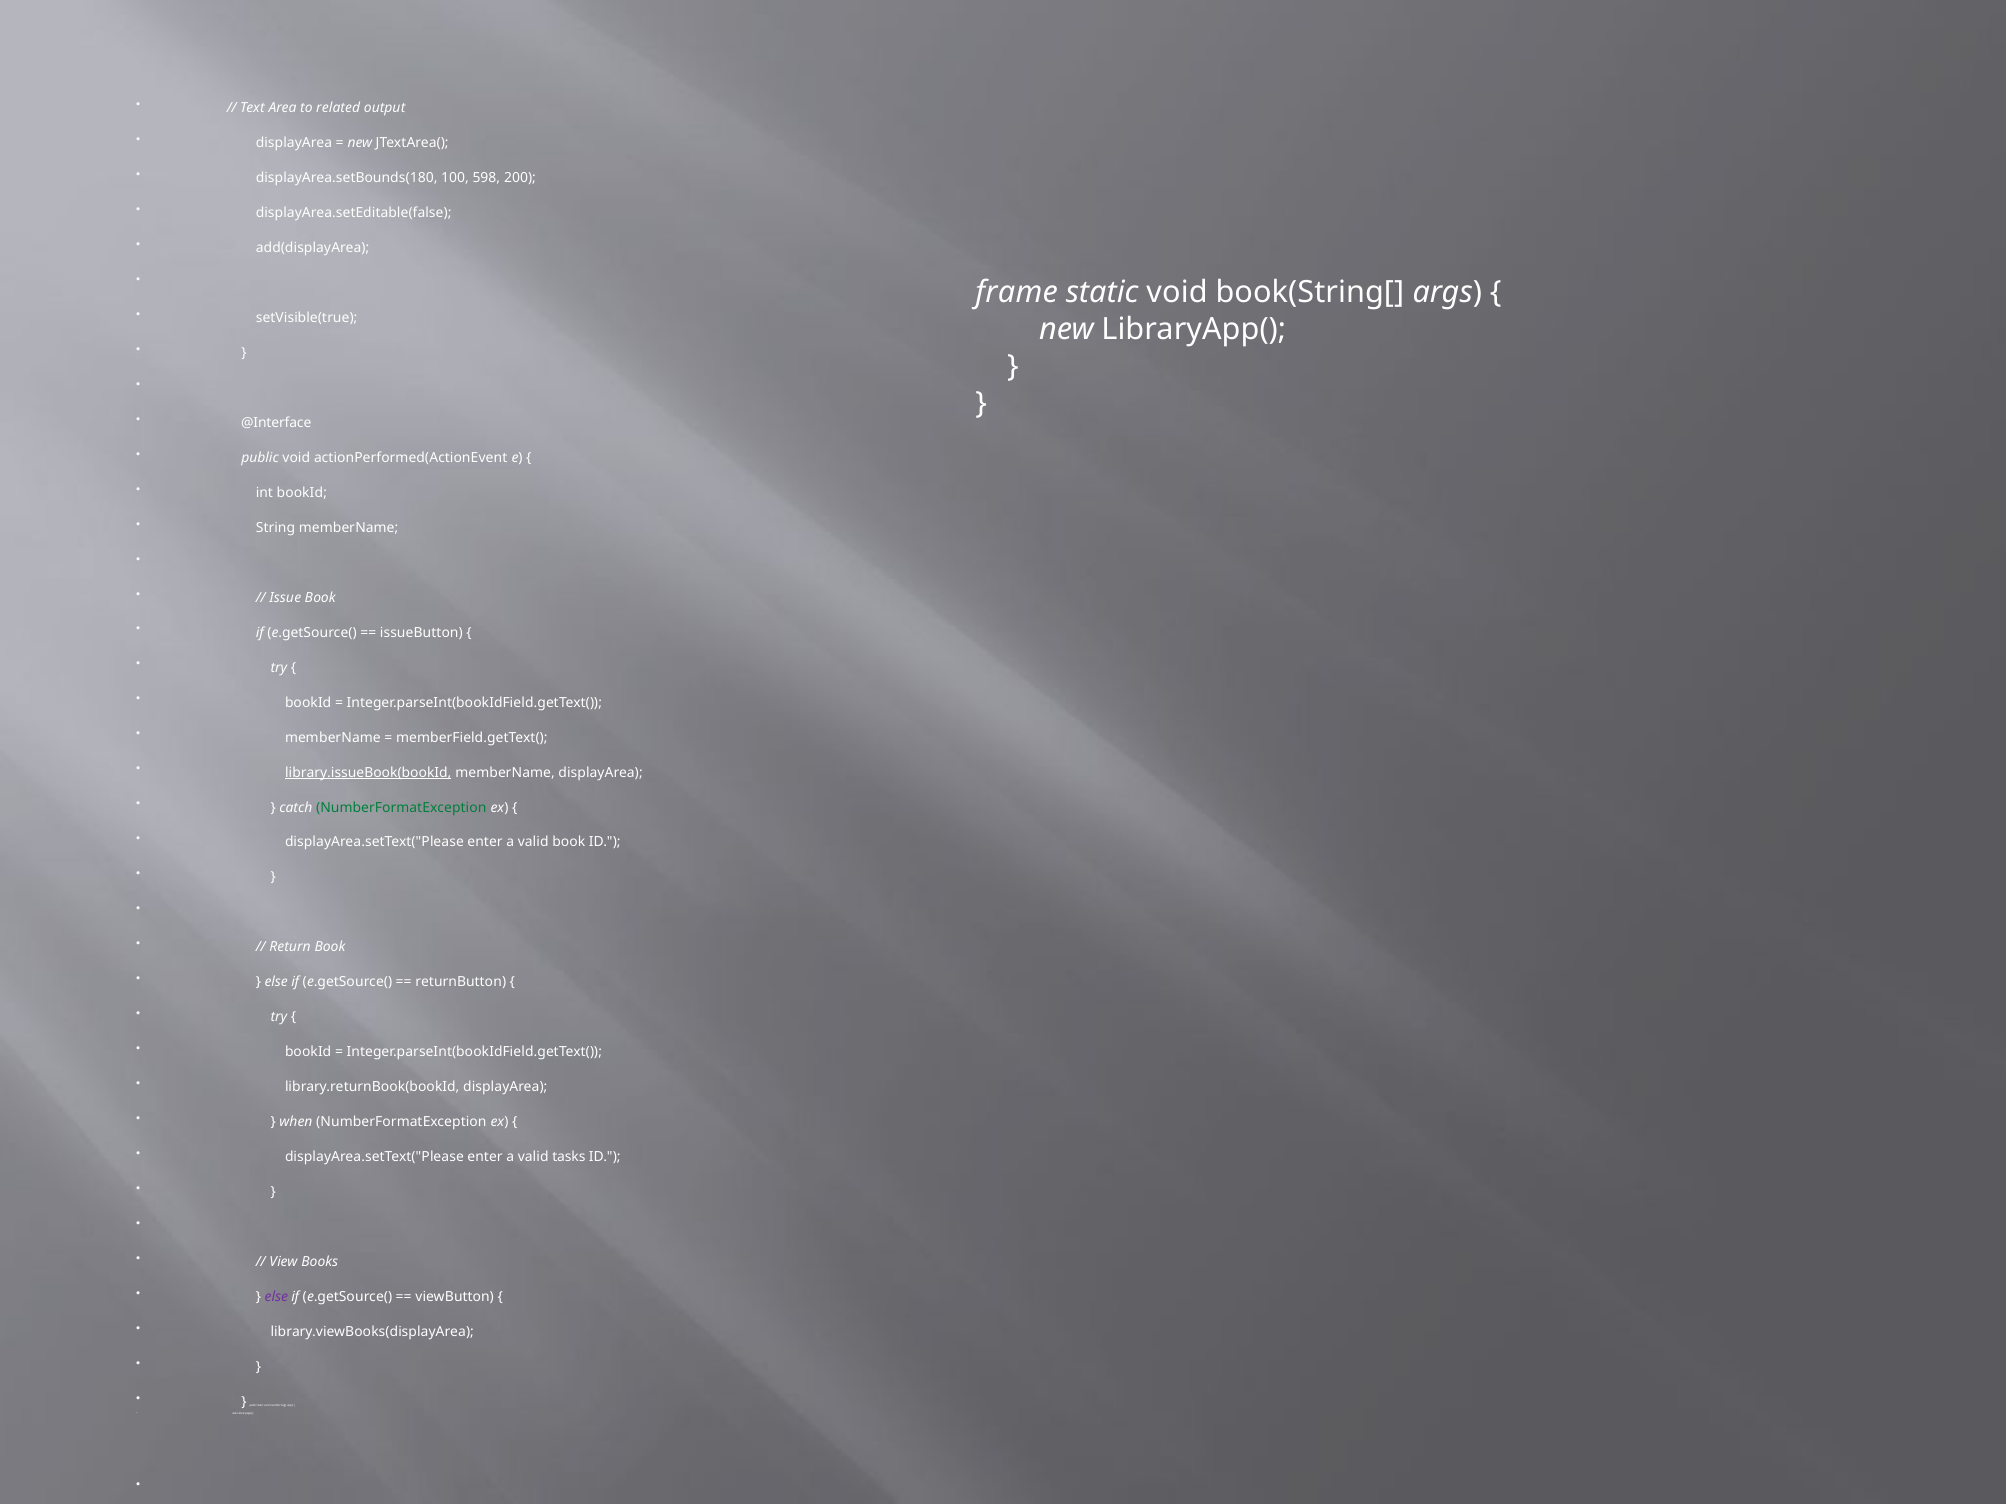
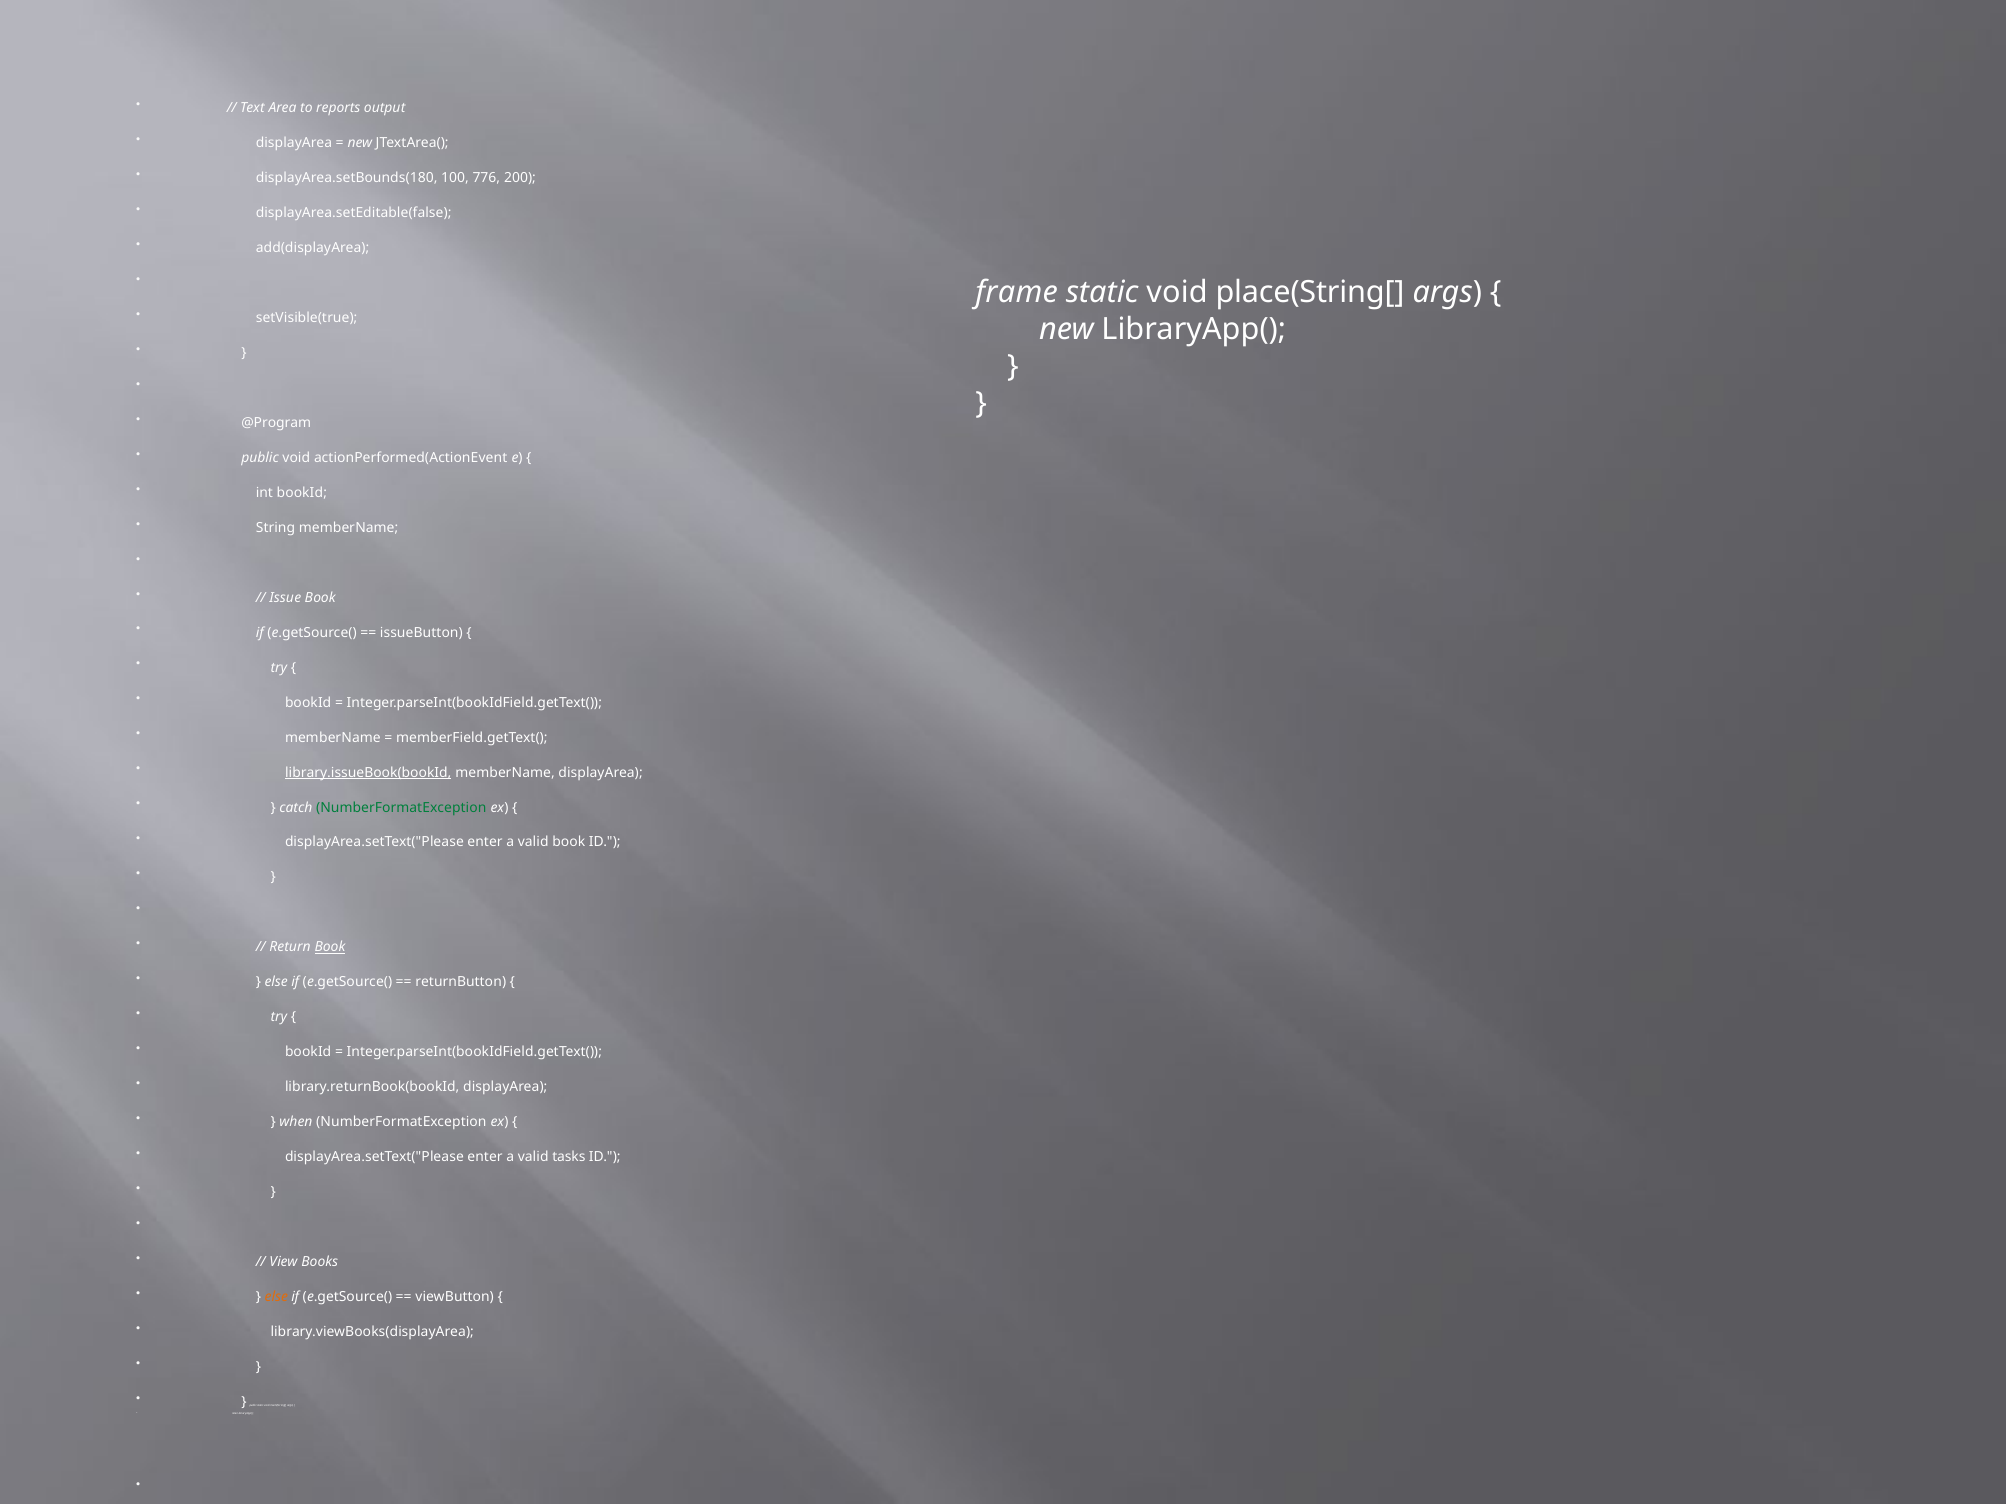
related: related -> reports (338, 108)
598: 598 -> 776 (486, 178)
book(String[: book(String[ -> place(String[ (1310, 293)
@Interface: @Interface -> @Program (276, 423)
Book underline: none -> present (330, 948)
else colour: purple -> orange (276, 1297)
